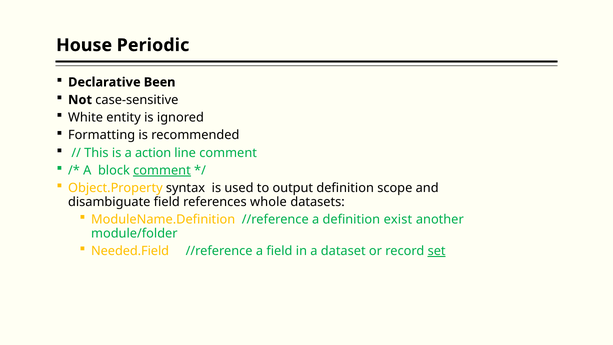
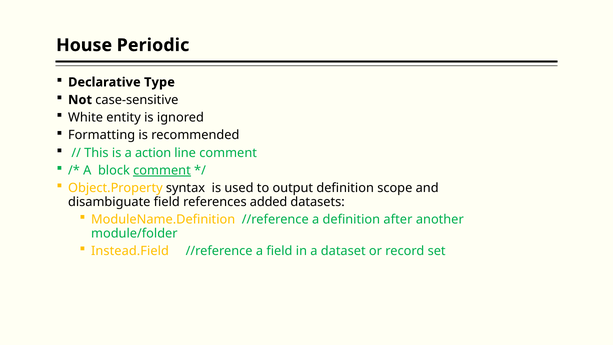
Been: Been -> Type (159, 82)
whole: whole -> added (269, 202)
exist: exist -> after (398, 219)
Needed.Field: Needed.Field -> Instead.Field (130, 251)
set underline: present -> none (437, 251)
